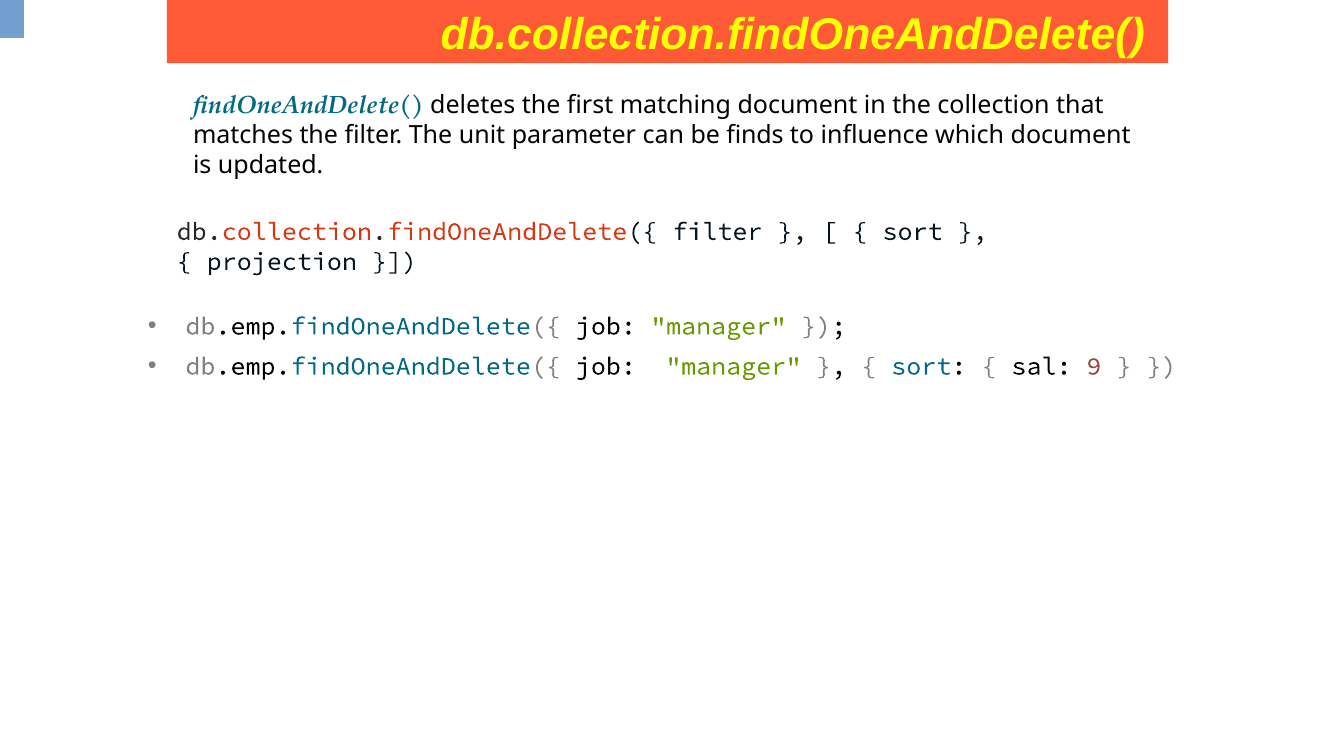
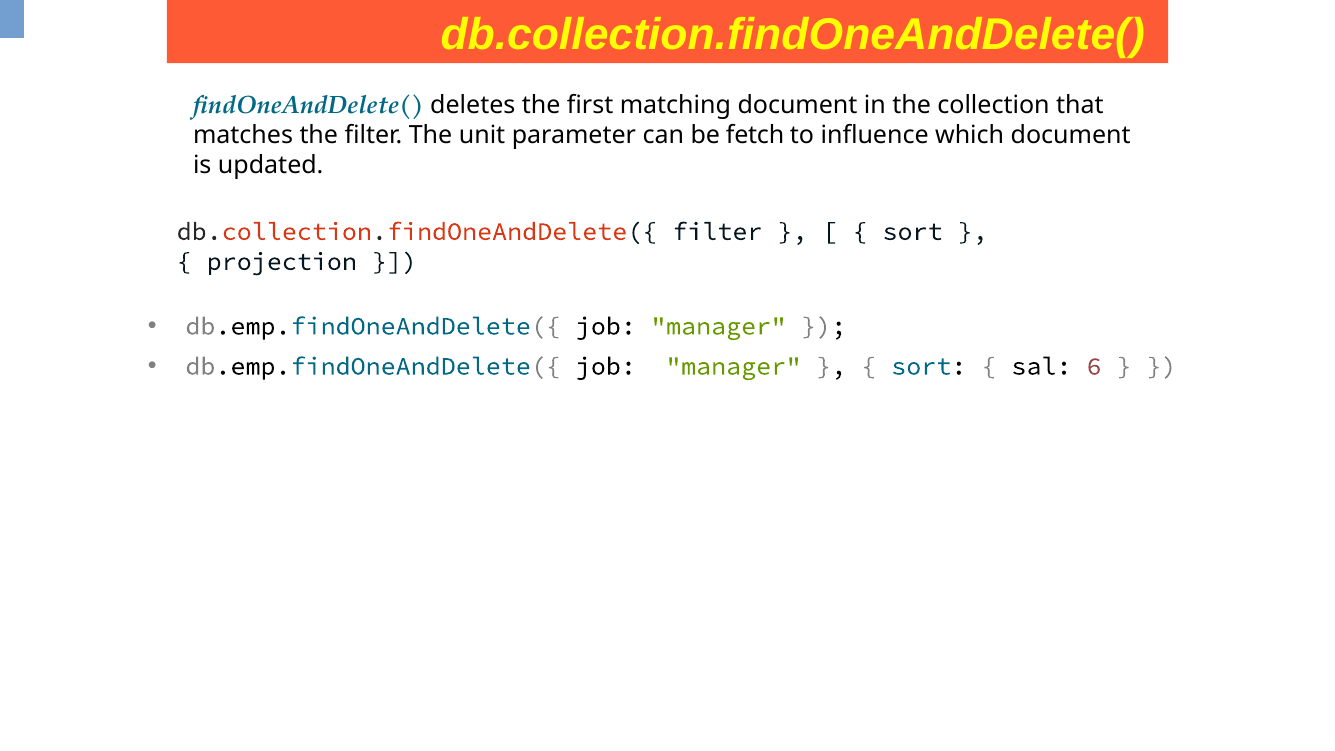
finds: finds -> fetch (755, 135)
9: 9 -> 6 (1094, 366)
